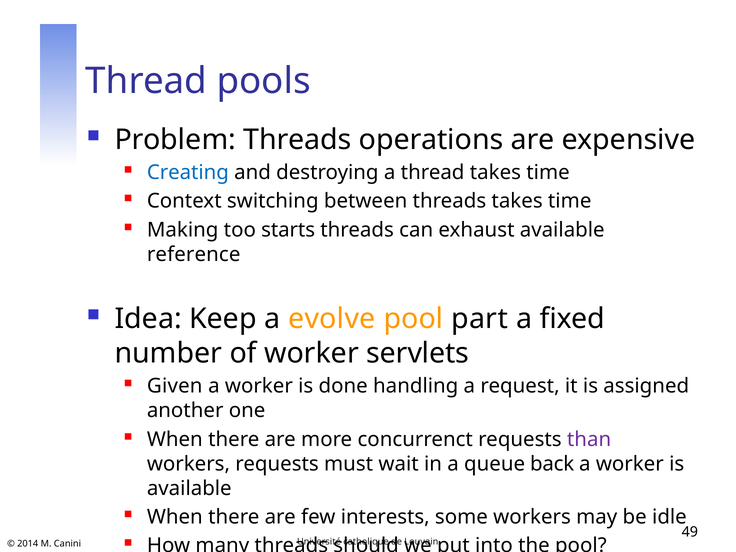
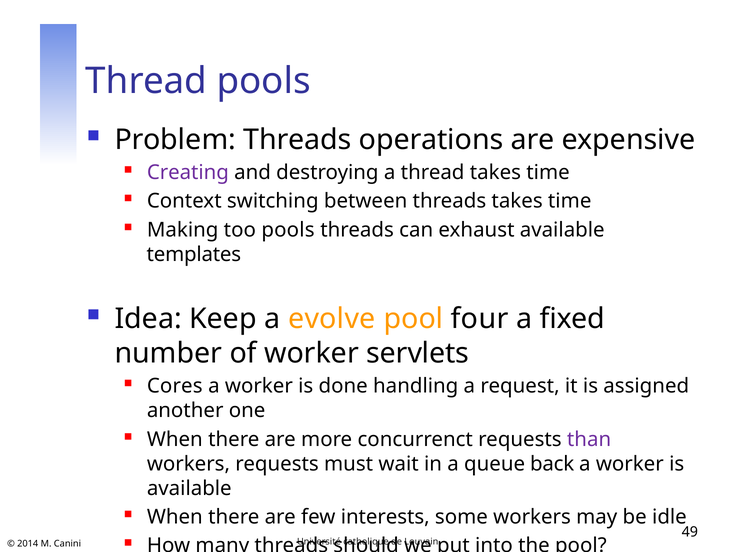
Creating colour: blue -> purple (188, 173)
too starts: starts -> pools (288, 230)
reference: reference -> templates (194, 254)
part: part -> four (480, 319)
Given: Given -> Cores (175, 386)
